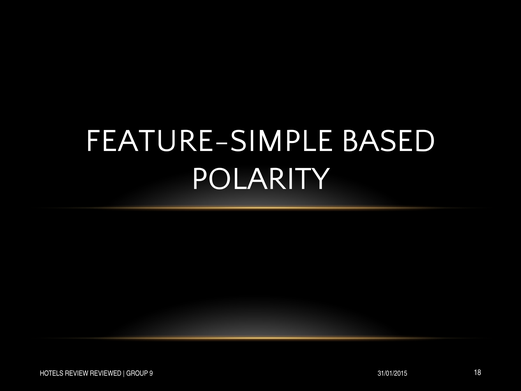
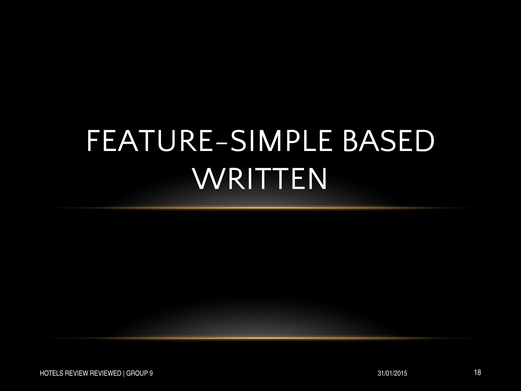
POLARITY: POLARITY -> WRITTEN (260, 179)
